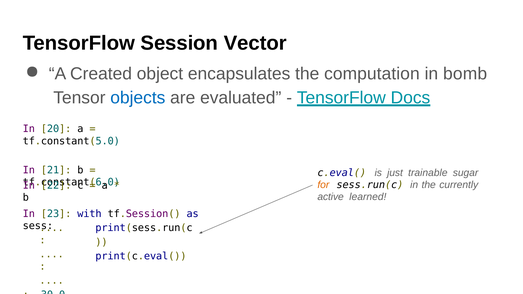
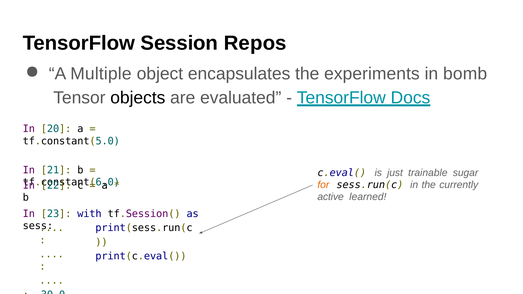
Vector: Vector -> Repos (255, 43)
Created: Created -> Multiple (101, 74)
computation: computation -> experiments (372, 74)
objects colour: blue -> black (138, 98)
